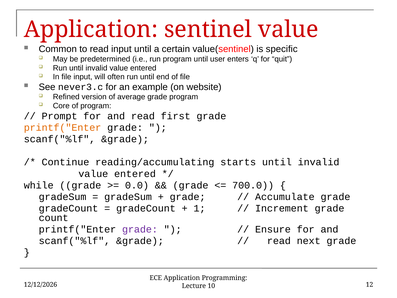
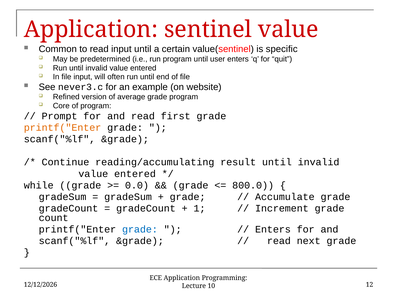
starts: starts -> result (238, 162)
700.0: 700.0 -> 800.0 (253, 185)
grade colour: purple -> blue (140, 229)
Ensure: Ensure -> Enters (273, 229)
